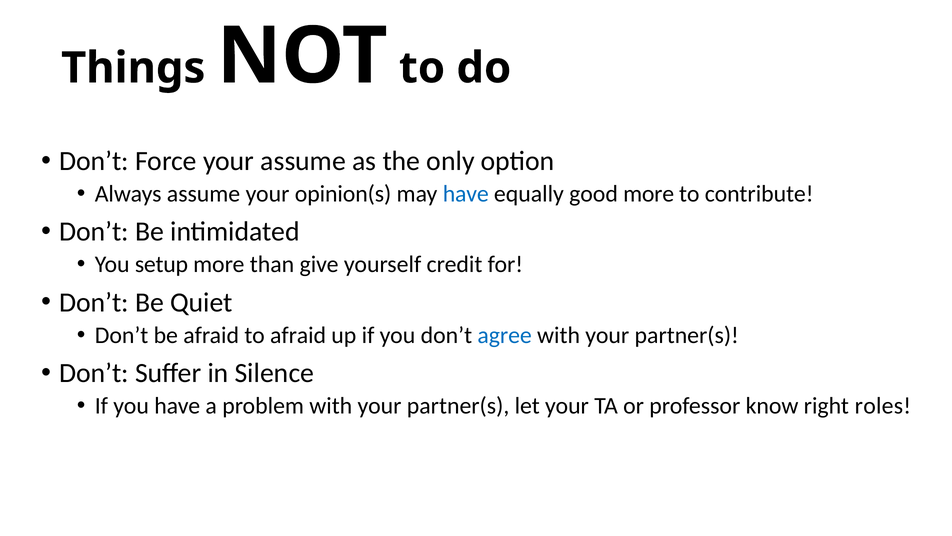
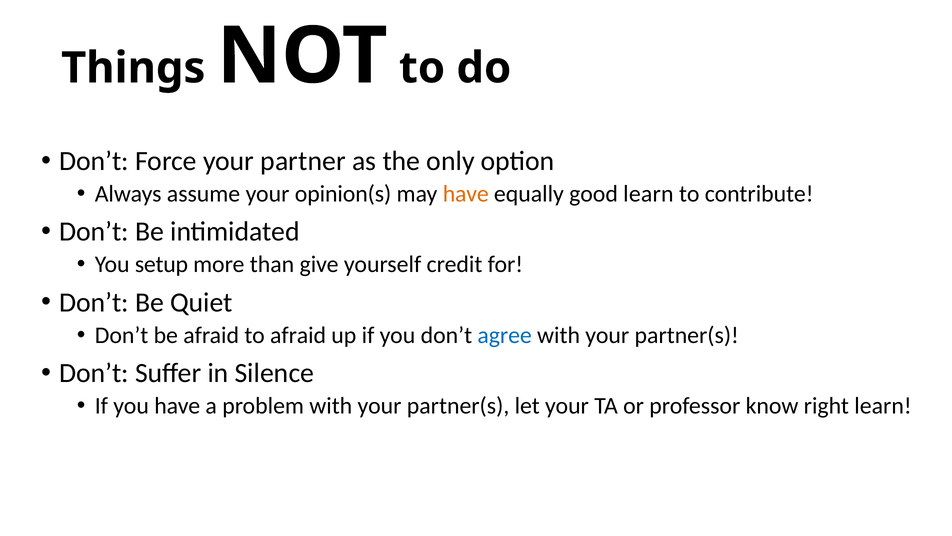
your assume: assume -> partner (303, 161)
have colour: blue -> orange (466, 194)
good more: more -> learn (648, 194)
right roles: roles -> learn (883, 405)
